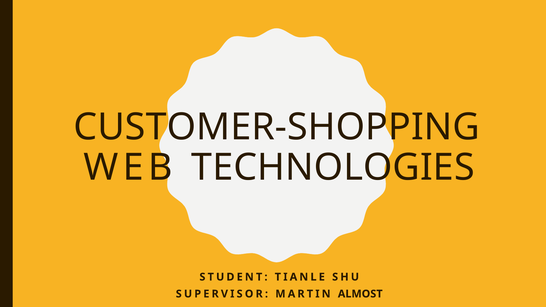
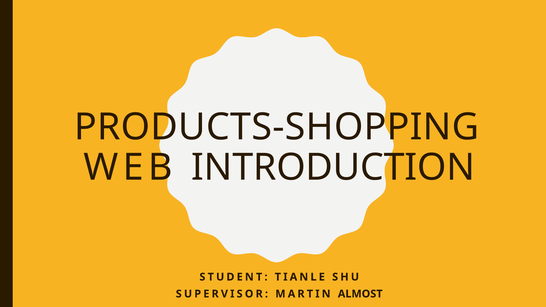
CUSTOMER-SHOPPING: CUSTOMER-SHOPPING -> PRODUCTS-SHOPPING (277, 127)
TECHNOLOGIES: TECHNOLOGIES -> INTRODUCTION (333, 168)
